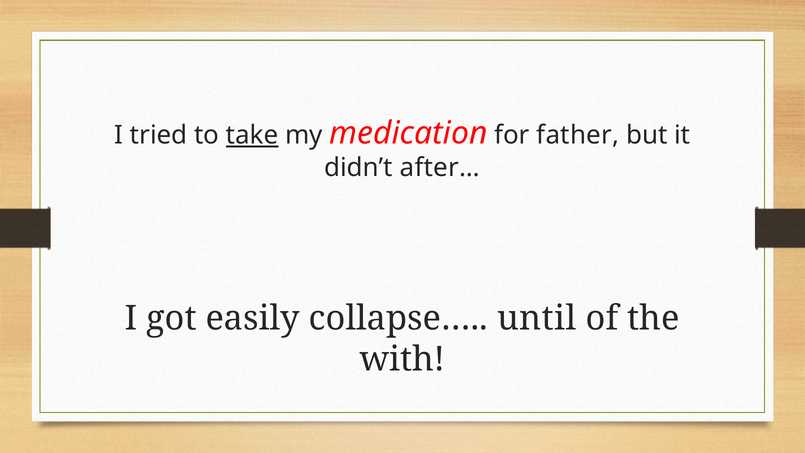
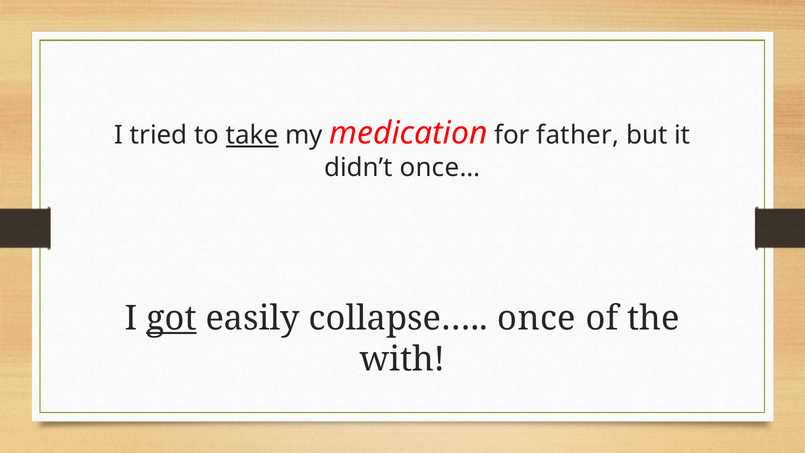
after…: after… -> once… (440, 168)
got underline: none -> present (171, 318)
until: until -> once (537, 318)
